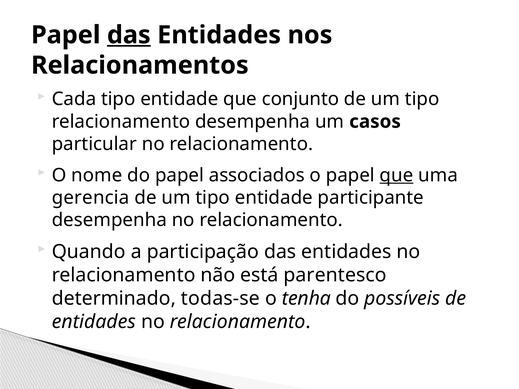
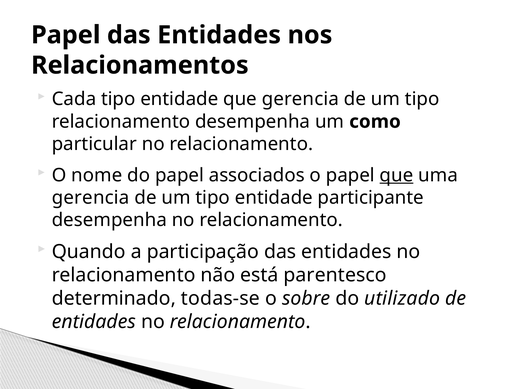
das underline: present -> none (129, 35)
que conjunto: conjunto -> gerencia (300, 99)
casos: casos -> como (375, 122)
tenha: tenha -> sobre (306, 299)
possíveis: possíveis -> utilizado (402, 299)
